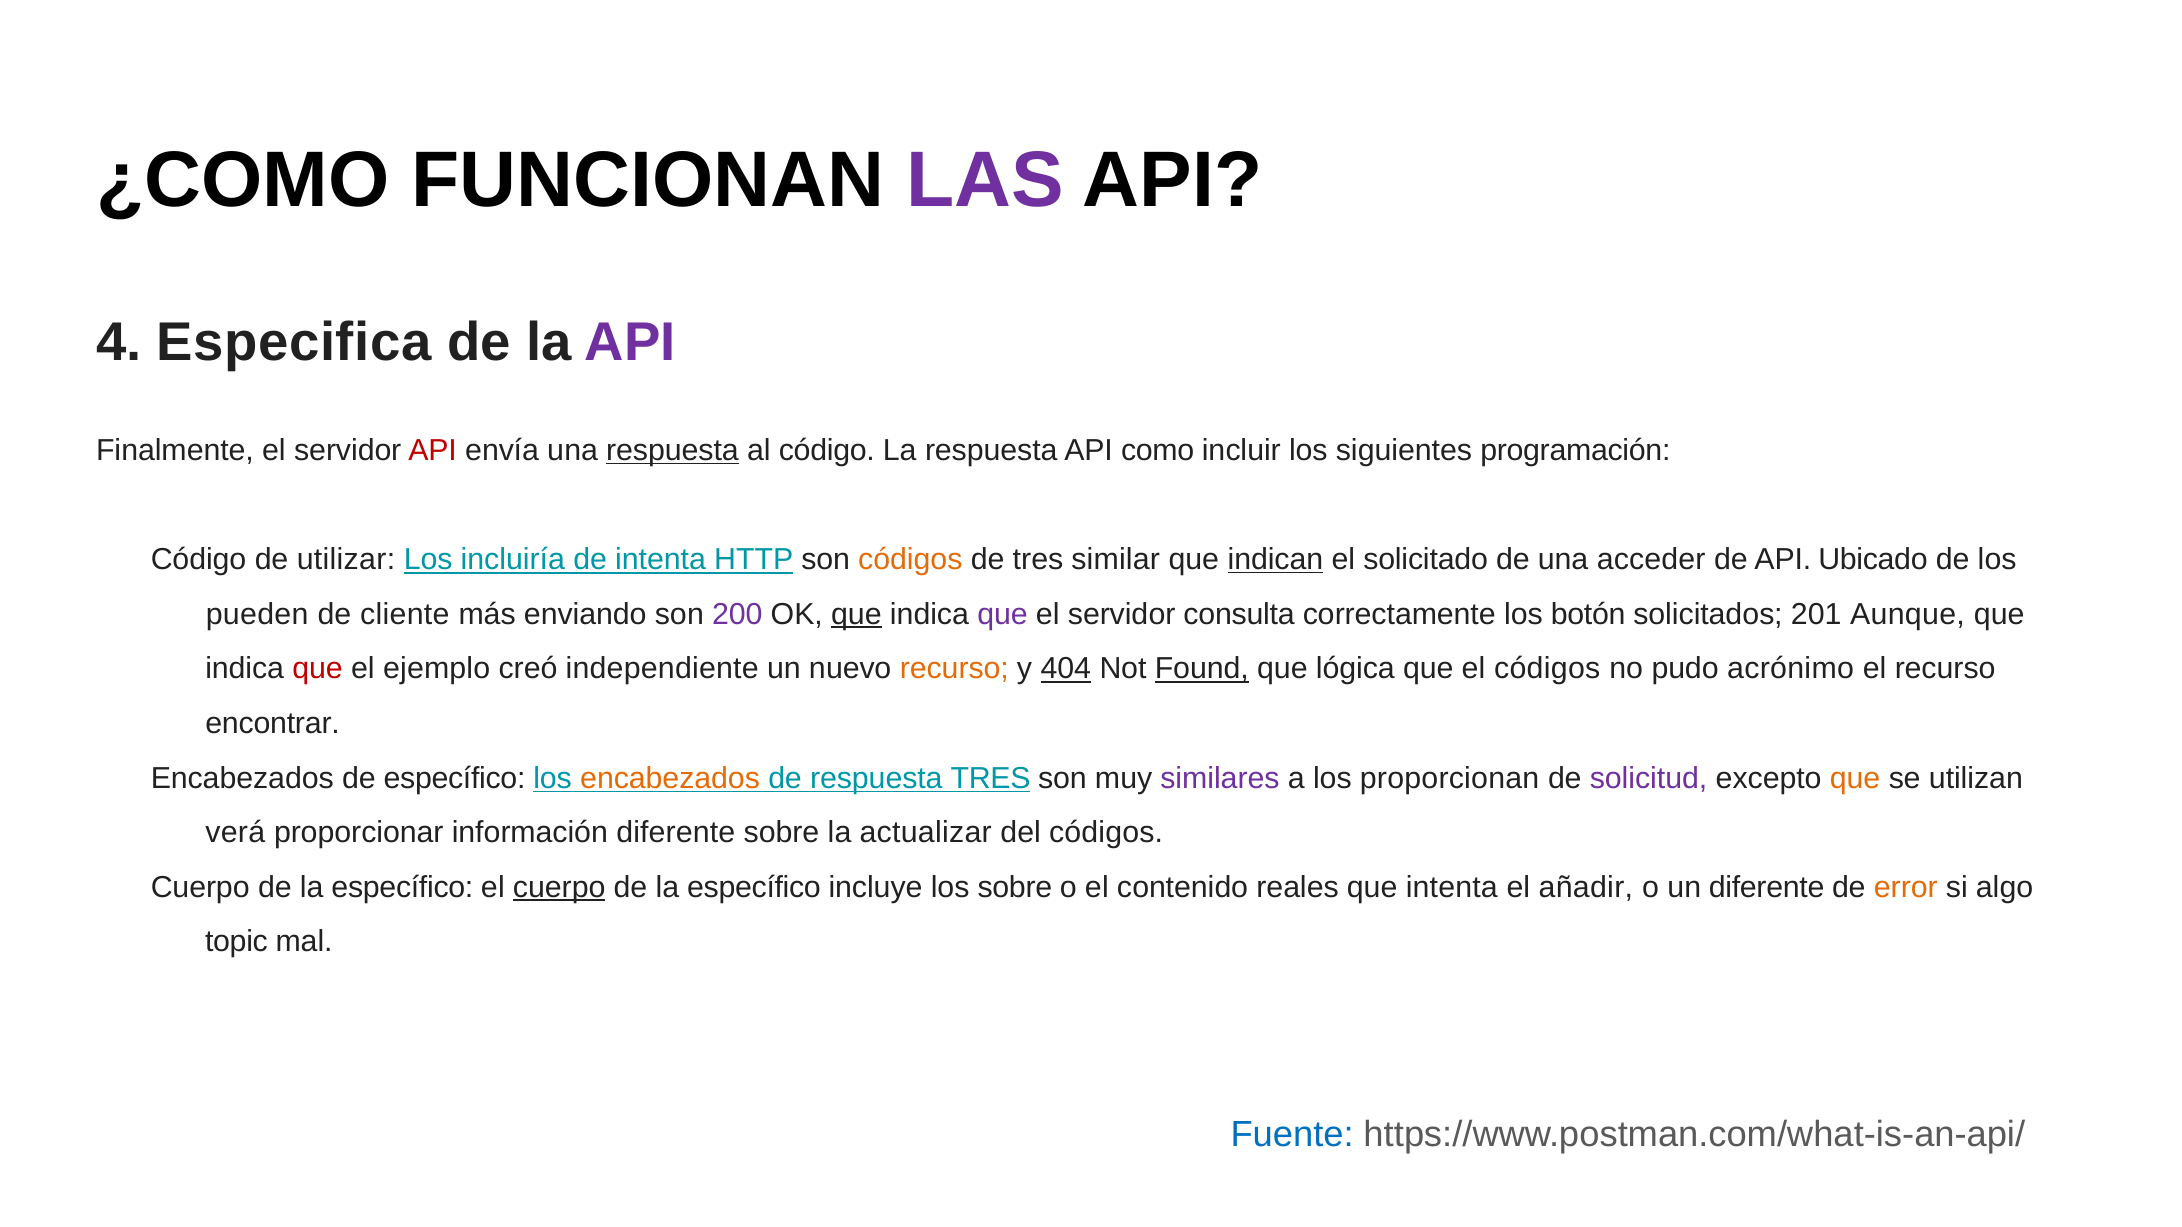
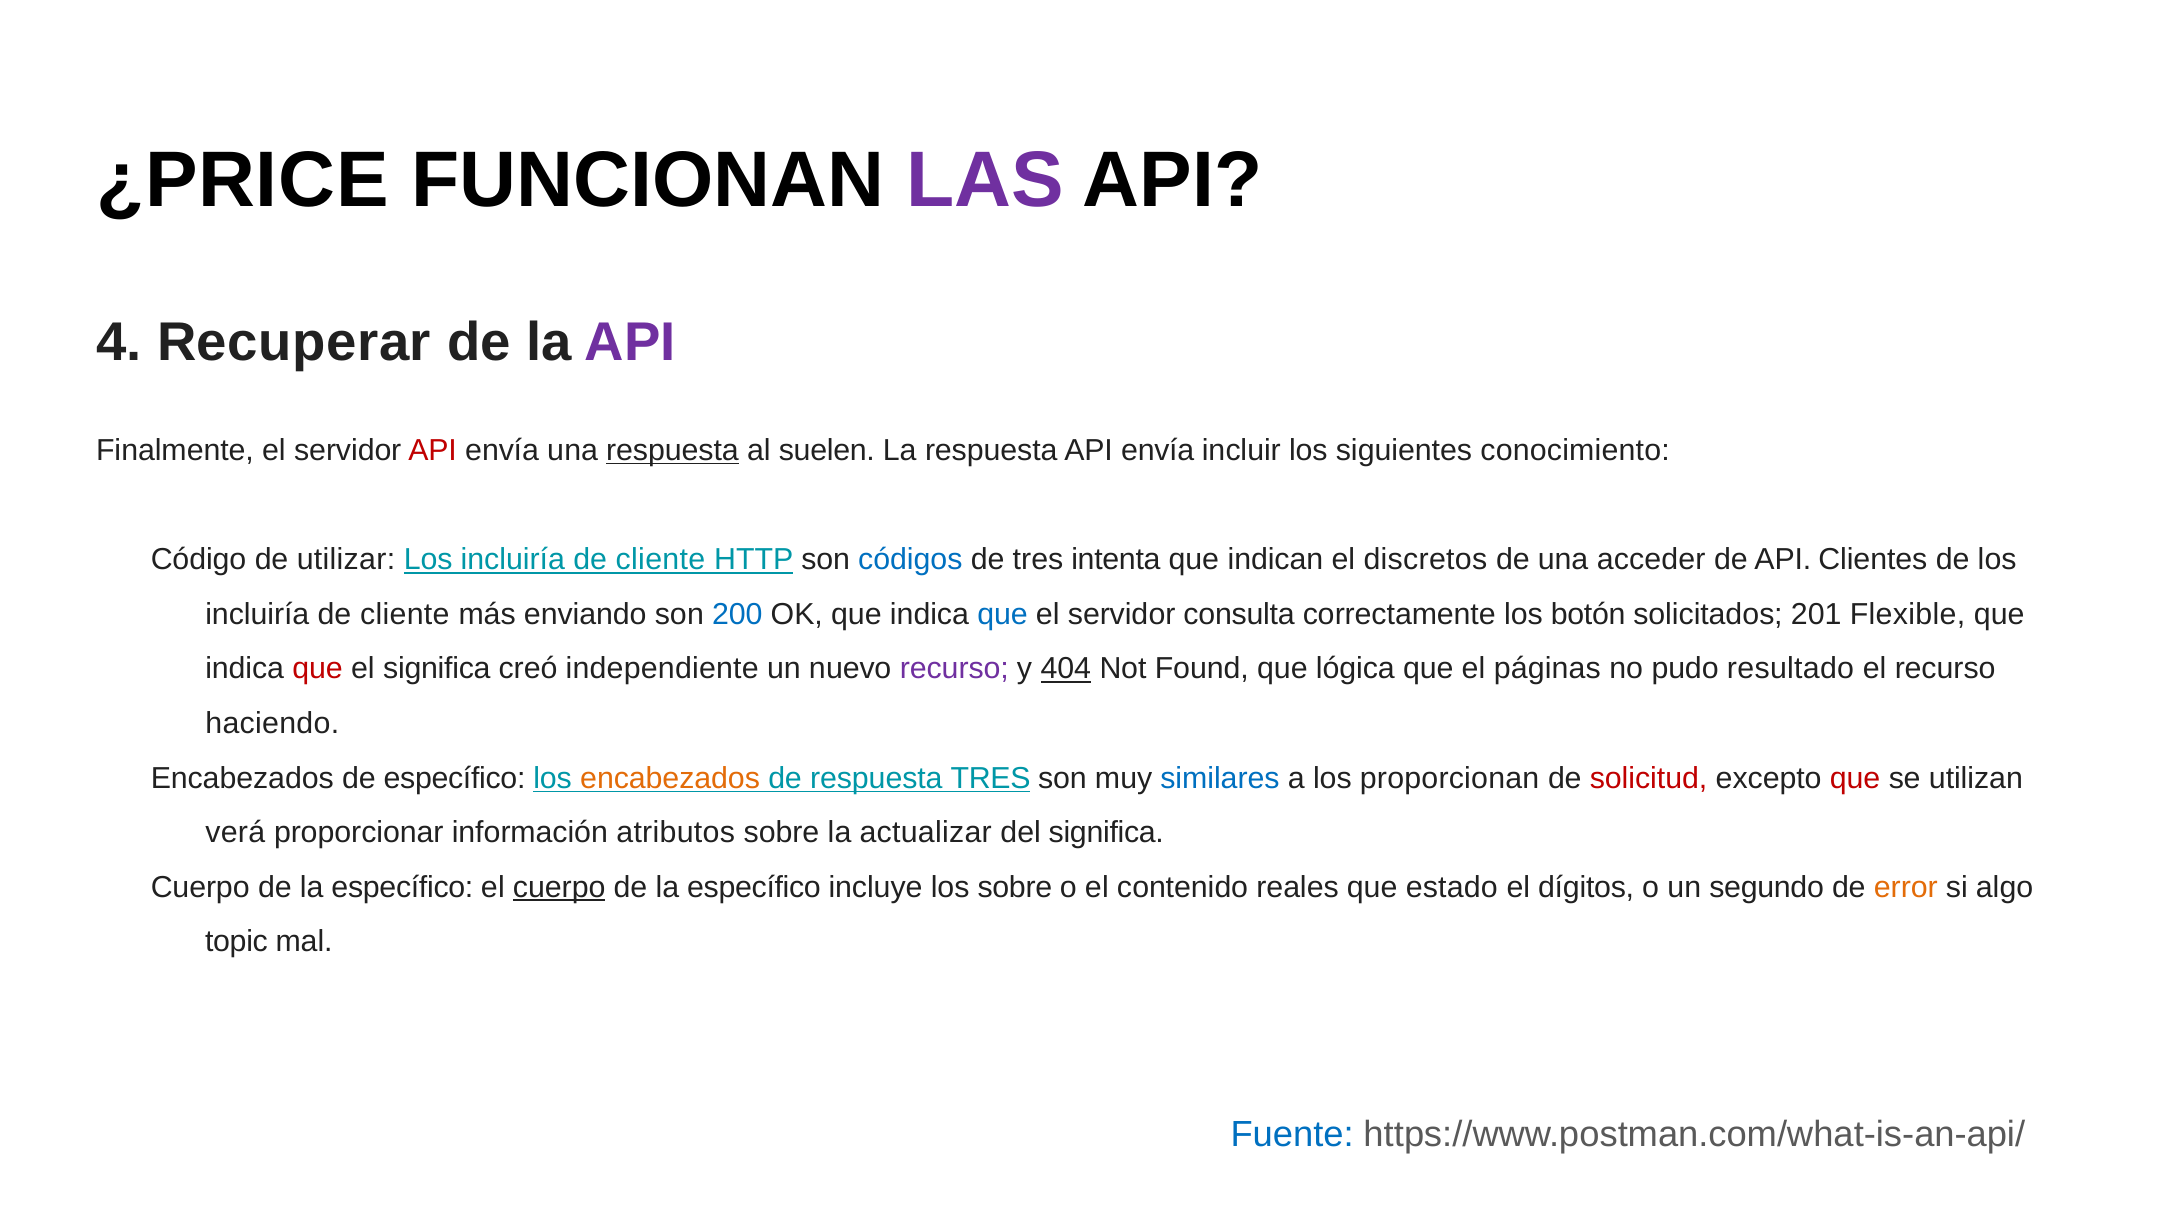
¿COMO: ¿COMO -> ¿PRICE (242, 181)
Especifica: Especifica -> Recuperar (294, 342)
al código: código -> suelen (827, 451)
respuesta API como: como -> envía (1158, 451)
programación: programación -> conocimiento (1575, 451)
intenta: intenta -> cliente (660, 560)
códigos colour: orange -> blue (910, 560)
similar: similar -> intenta (1116, 560)
indican underline: present -> none (1275, 560)
solicitado: solicitado -> discretos (1425, 560)
Ubicado: Ubicado -> Clientes (1873, 560)
pueden: pueden -> incluiría (257, 614)
200 colour: purple -> blue (737, 614)
que underline: present -> none (856, 614)
que colour: purple -> blue (1002, 614)
Aunque: Aunque -> Flexible (1908, 614)
el ejemplo: ejemplo -> significa (437, 669)
recurso colour: orange -> purple (954, 669)
Found underline: present -> none (1202, 669)
el códigos: códigos -> páginas (1547, 669)
acrónimo: acrónimo -> resultado (1791, 669)
encontrar: encontrar -> haciendo (272, 724)
similares colour: purple -> blue (1220, 778)
solicitud colour: purple -> red (1649, 778)
que colour: orange -> red (1855, 778)
información diferente: diferente -> atributos (676, 833)
del códigos: códigos -> significa (1106, 833)
que intenta: intenta -> estado (1452, 888)
añadir: añadir -> dígitos (1586, 888)
un diferente: diferente -> segundo (1767, 888)
